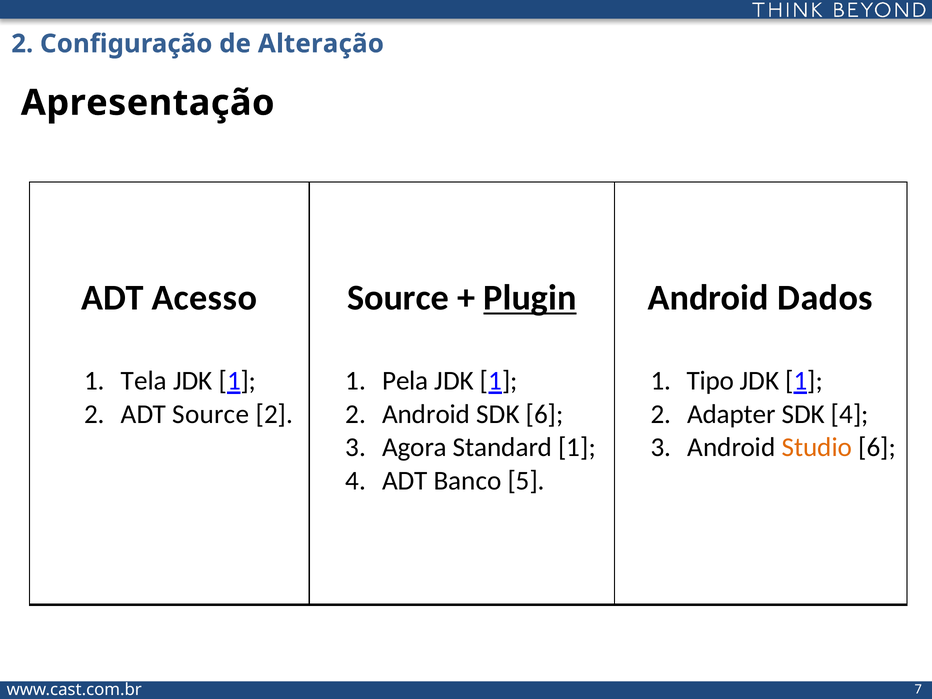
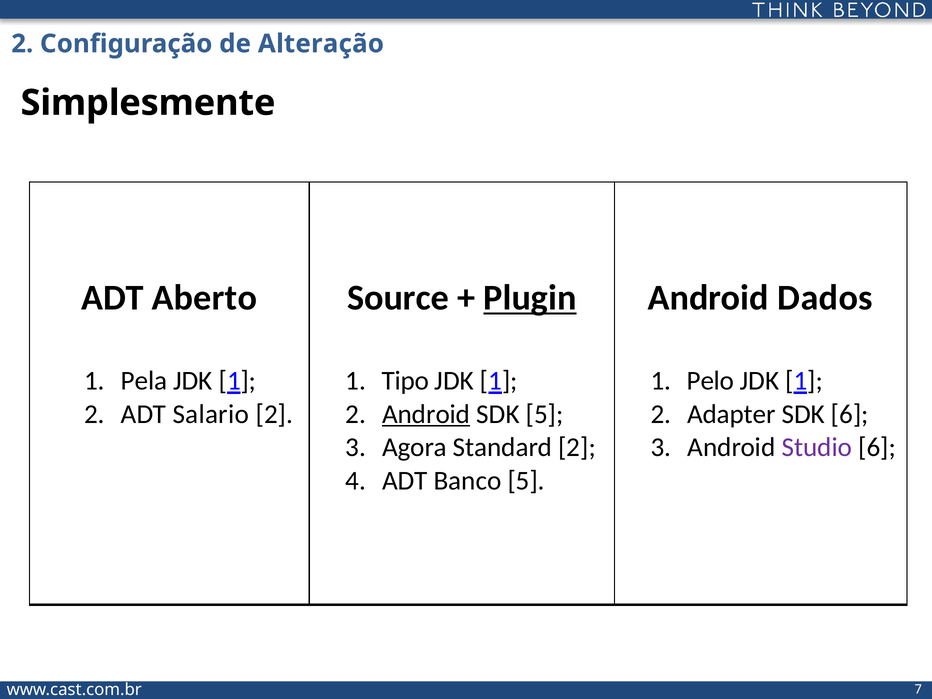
Apresentação: Apresentação -> Simplesmente (148, 103)
Acesso: Acesso -> Aberto (204, 298)
Tela: Tela -> Pela (144, 381)
Pela: Pela -> Tipo (405, 381)
Tipo: Tipo -> Pelo (711, 381)
ADT Source: Source -> Salario (211, 414)
Android underline: none -> present (426, 414)
SDK 6: 6 -> 5 (545, 414)
SDK 4: 4 -> 6 (850, 414)
Standard 1: 1 -> 2 (577, 447)
Studio colour: orange -> purple (817, 447)
